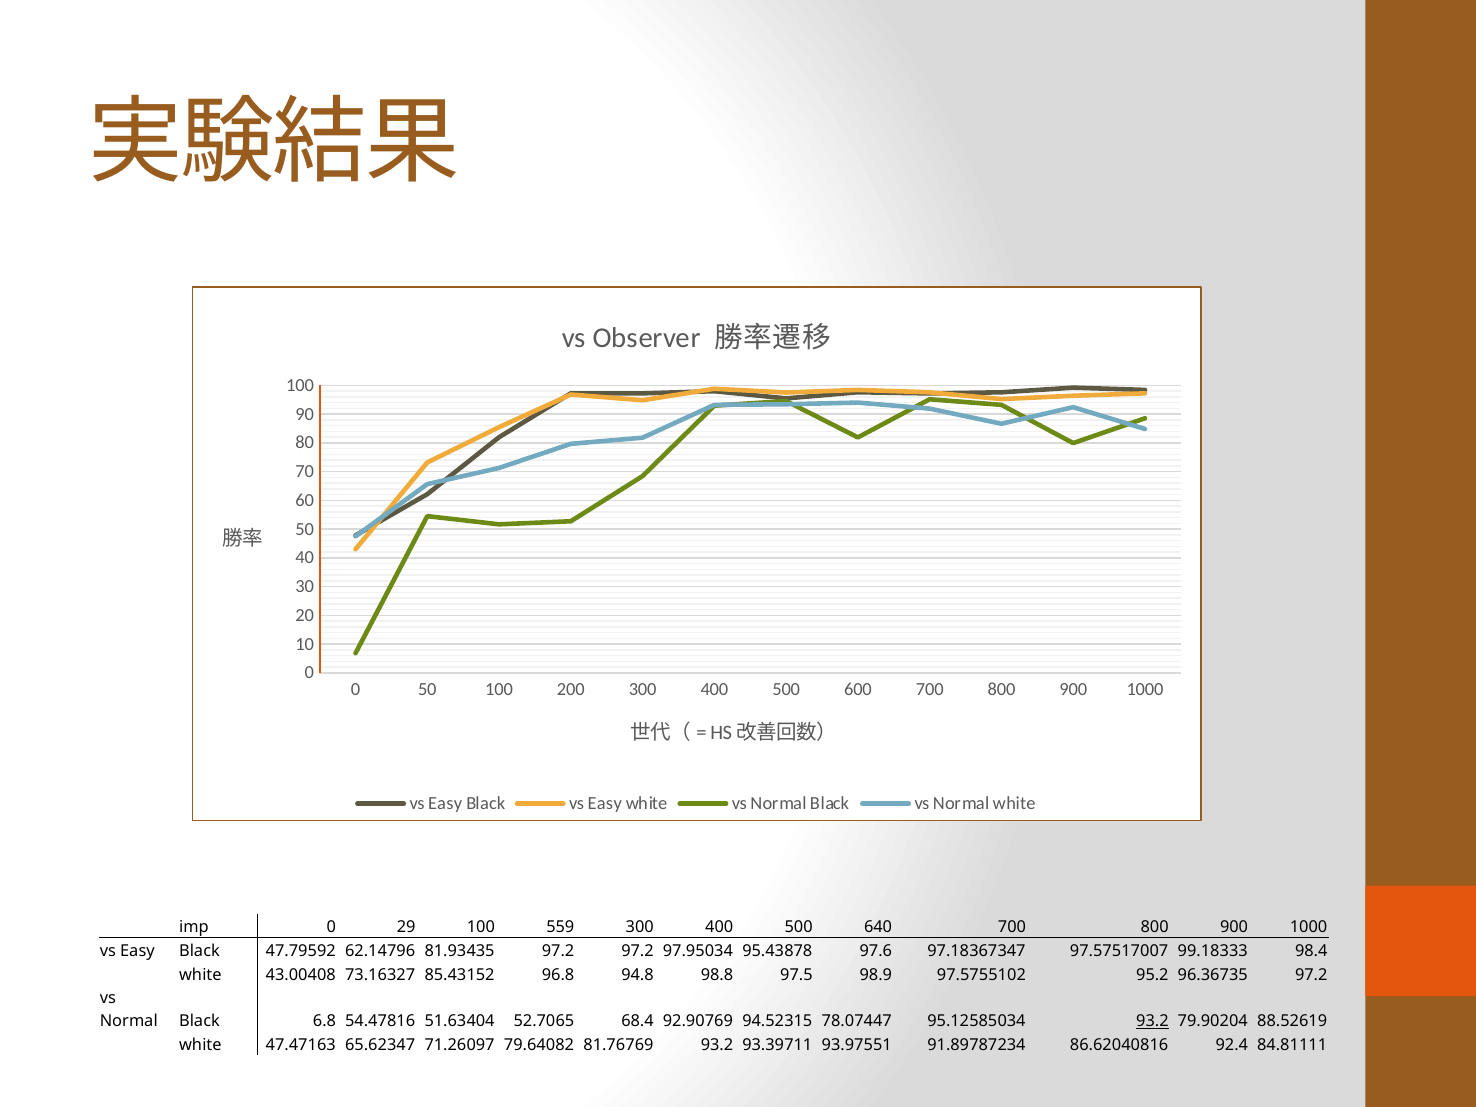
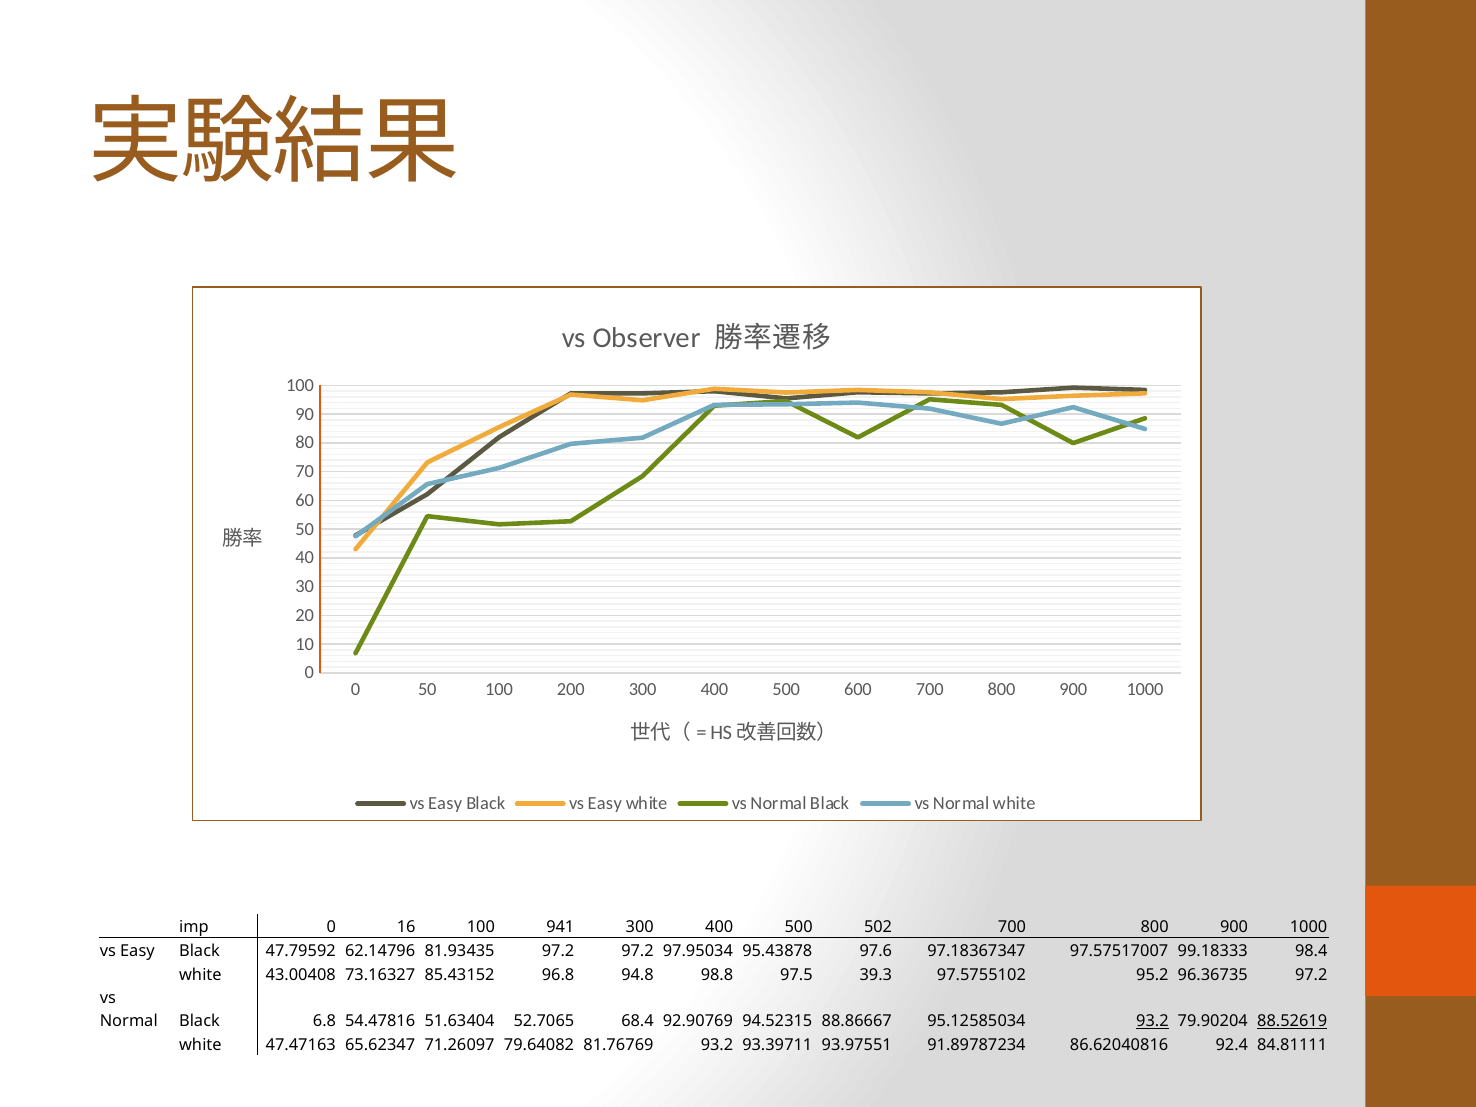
29: 29 -> 16 (406, 927)
559: 559 -> 941 (560, 927)
640: 640 -> 502 (878, 927)
98.9: 98.9 -> 39.3 (876, 975)
78.07447: 78.07447 -> 88.86667 (857, 1021)
88.52619 underline: none -> present (1292, 1021)
